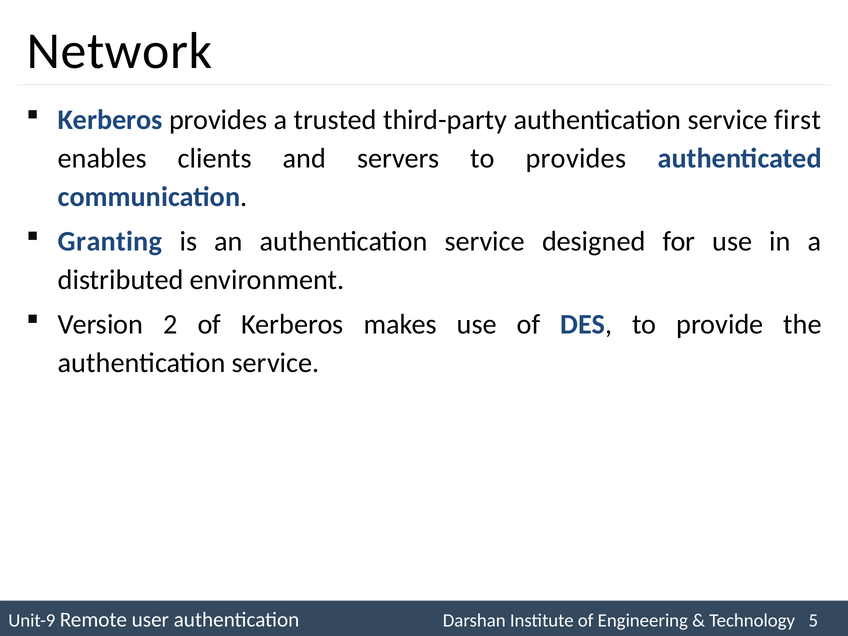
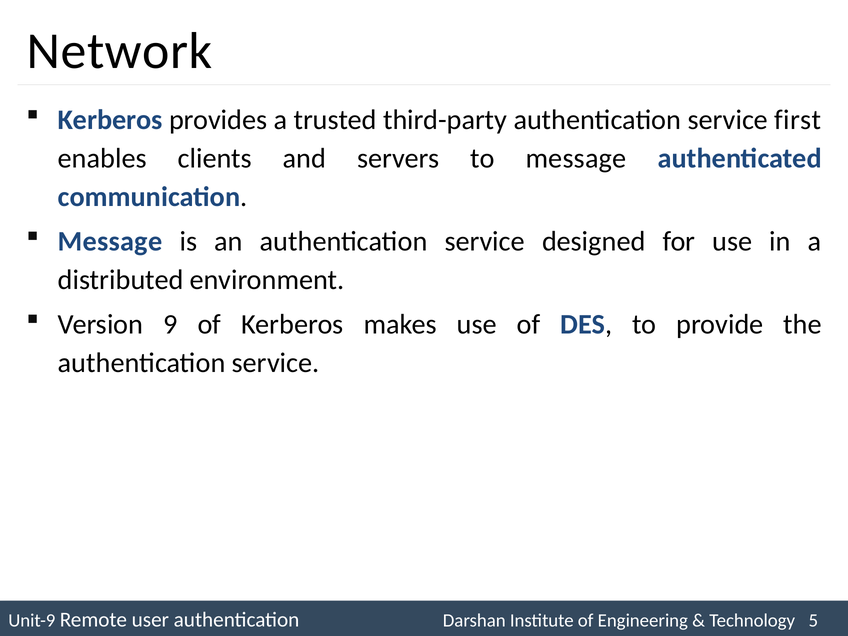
to provides: provides -> message (576, 158)
Granting: Granting -> Message (110, 241)
2: 2 -> 9 (170, 324)
